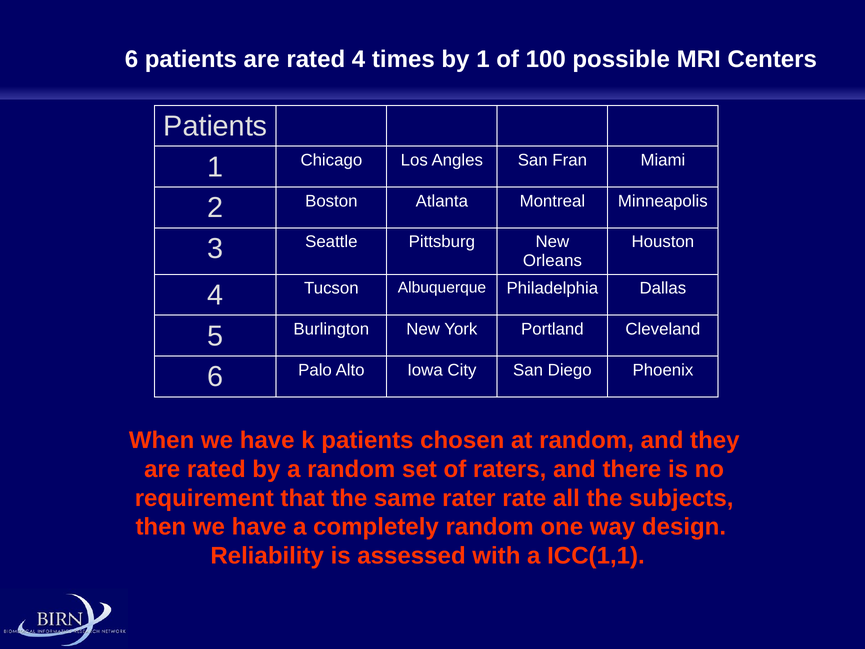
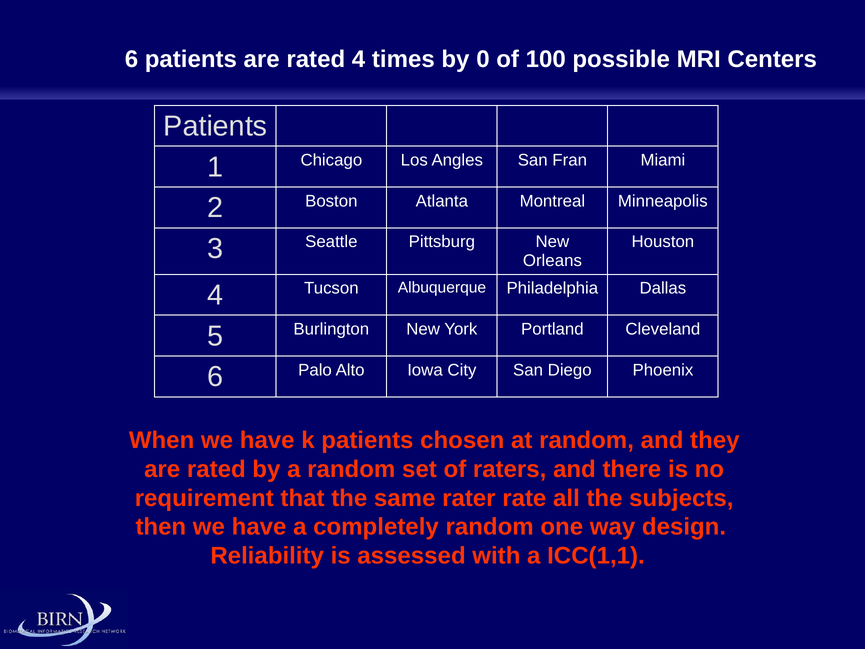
by 1: 1 -> 0 (483, 59)
